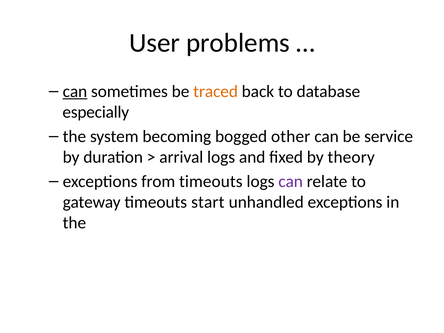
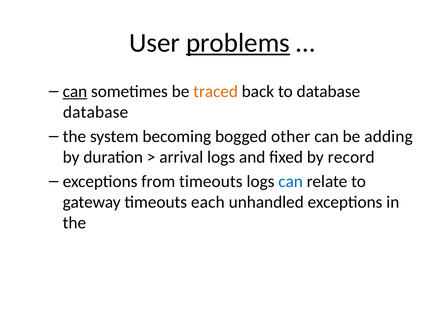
problems underline: none -> present (238, 43)
especially: especially -> database (96, 112)
service: service -> adding (389, 136)
theory: theory -> record (351, 157)
can colour: purple -> blue (291, 181)
start: start -> each (208, 202)
